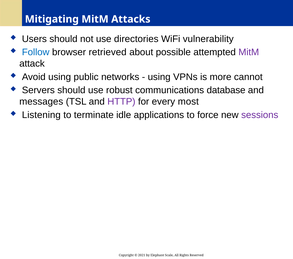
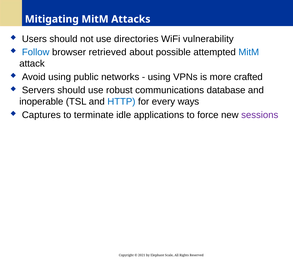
MitM colour: purple -> blue (249, 52)
cannot: cannot -> crafted (248, 77)
messages: messages -> inoperable (41, 102)
HTTP colour: purple -> blue (121, 102)
most: most -> ways (188, 102)
Listening: Listening -> Captures (41, 115)
